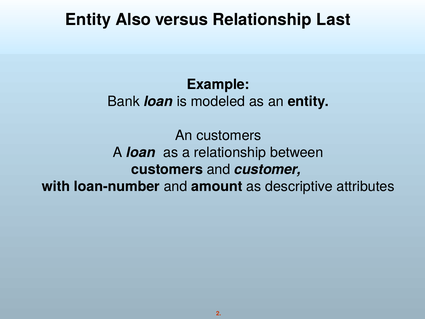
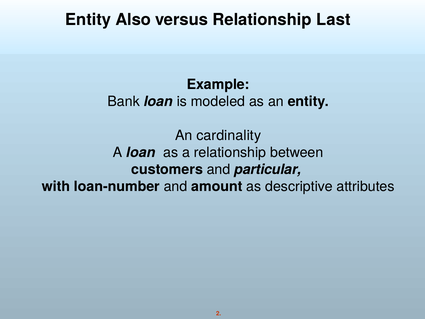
An customers: customers -> cardinality (229, 135)
customer: customer -> particular (268, 169)
